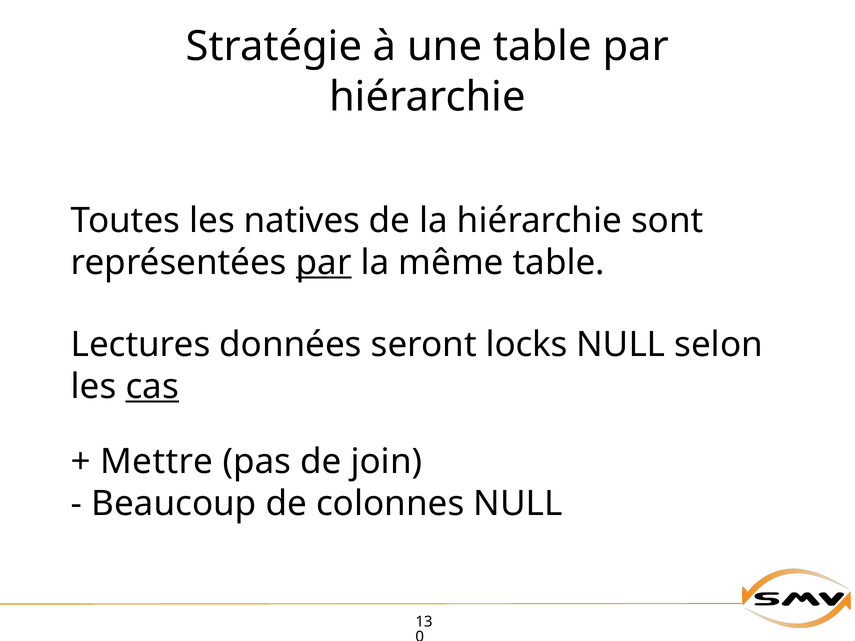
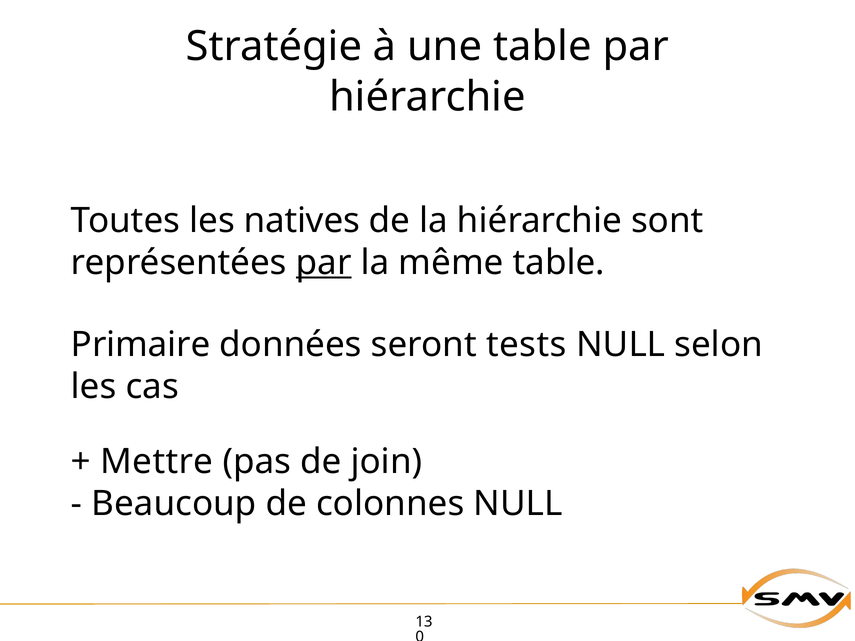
Lectures: Lectures -> Primaire (141, 345)
locks: locks -> tests (526, 345)
cas underline: present -> none (152, 387)
